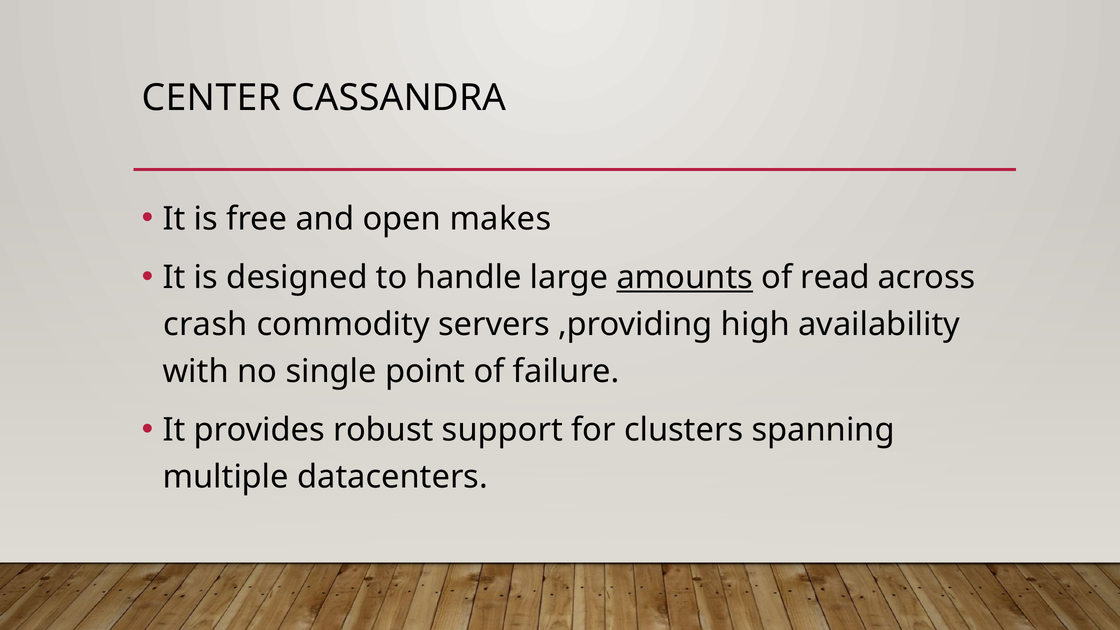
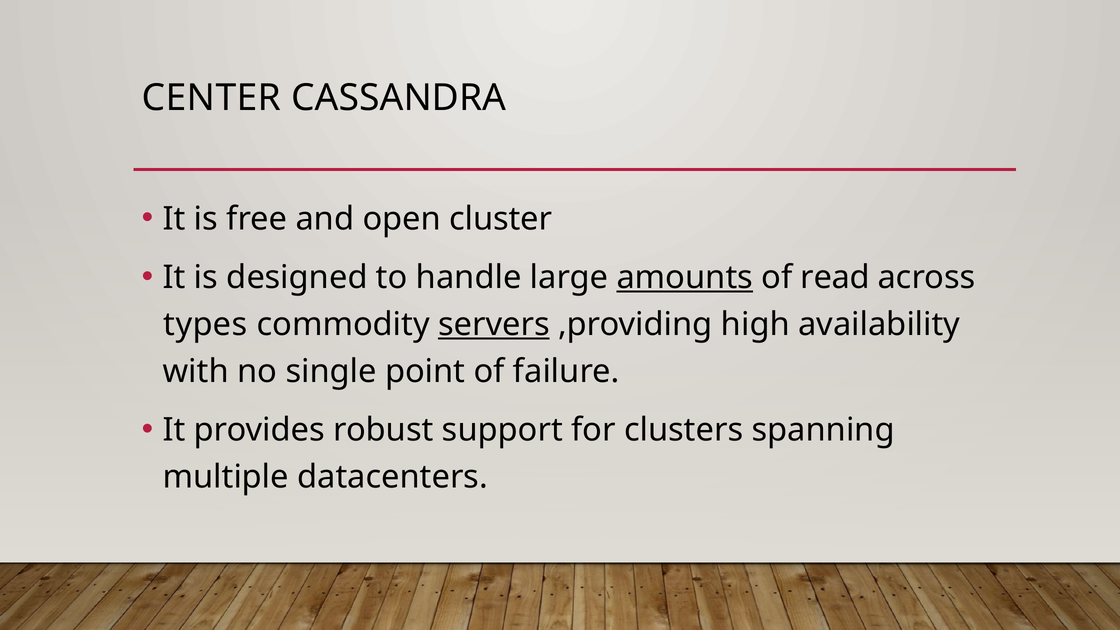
makes: makes -> cluster (501, 219)
crash: crash -> types (205, 325)
servers underline: none -> present (494, 325)
